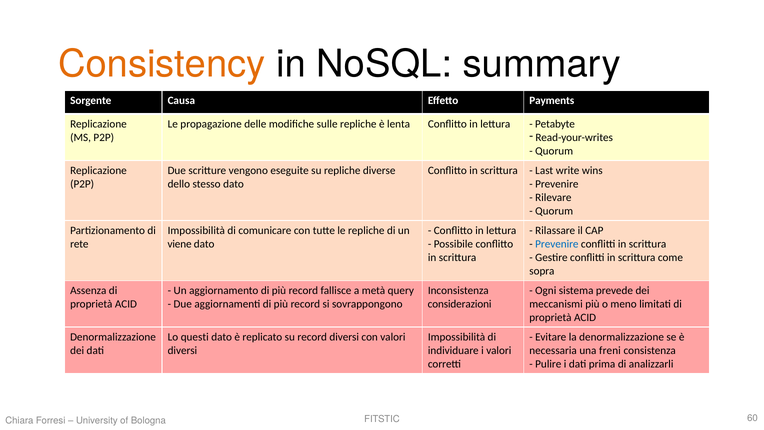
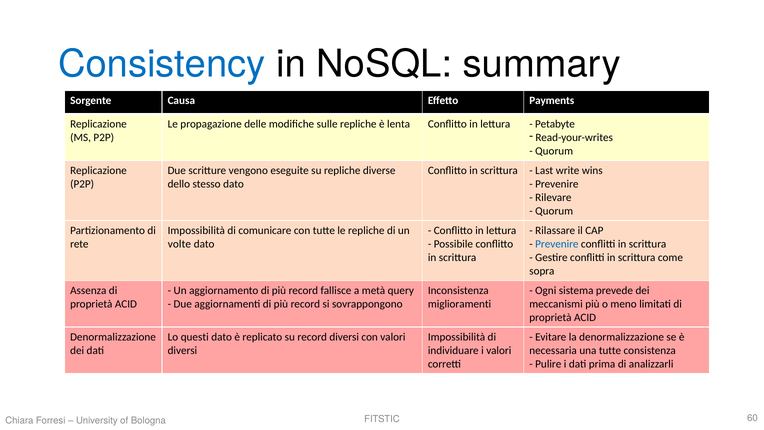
Consistency colour: orange -> blue (162, 64)
viene: viene -> volte (179, 244)
considerazioni: considerazioni -> miglioramenti (460, 304)
una freni: freni -> tutte (610, 350)
